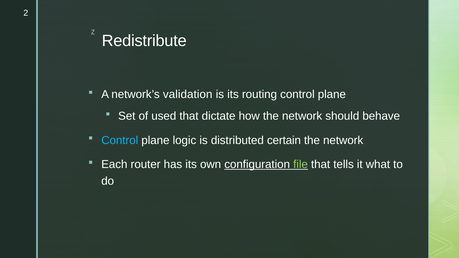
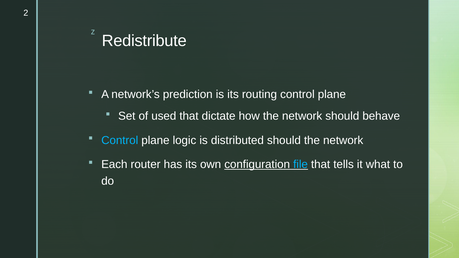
validation: validation -> prediction (188, 94)
distributed certain: certain -> should (284, 140)
file colour: light green -> light blue (301, 165)
